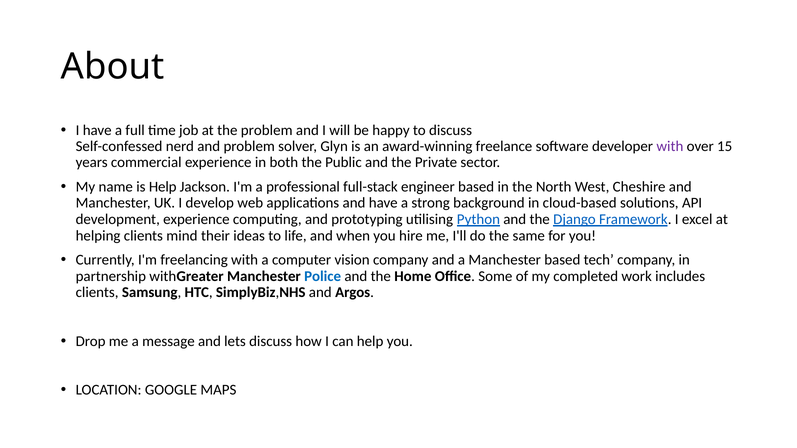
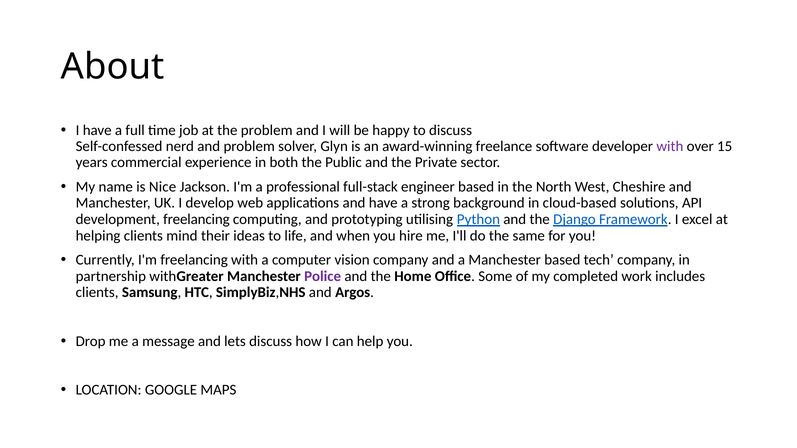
is Help: Help -> Nice (163, 187)
development experience: experience -> freelancing (196, 220)
Police colour: blue -> purple (323, 276)
